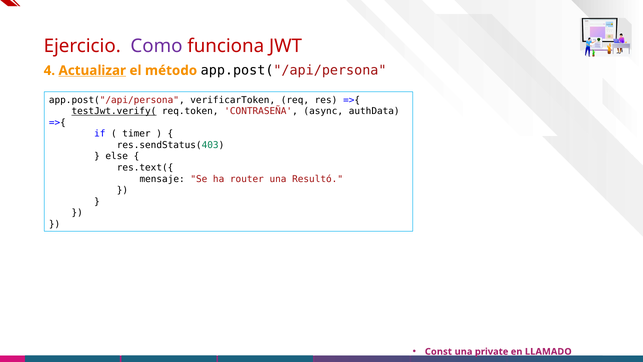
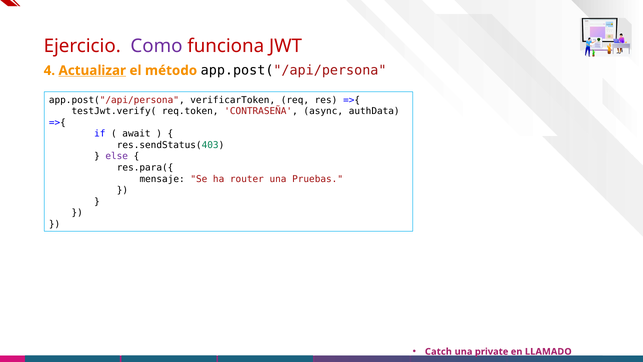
testJwt.verify( underline: present -> none (114, 111)
timer: timer -> await (137, 134)
else colour: black -> purple (117, 156)
res.text({: res.text({ -> res.para({ (145, 167)
Resultó: Resultó -> Pruebas (318, 179)
Const: Const -> Catch (438, 351)
